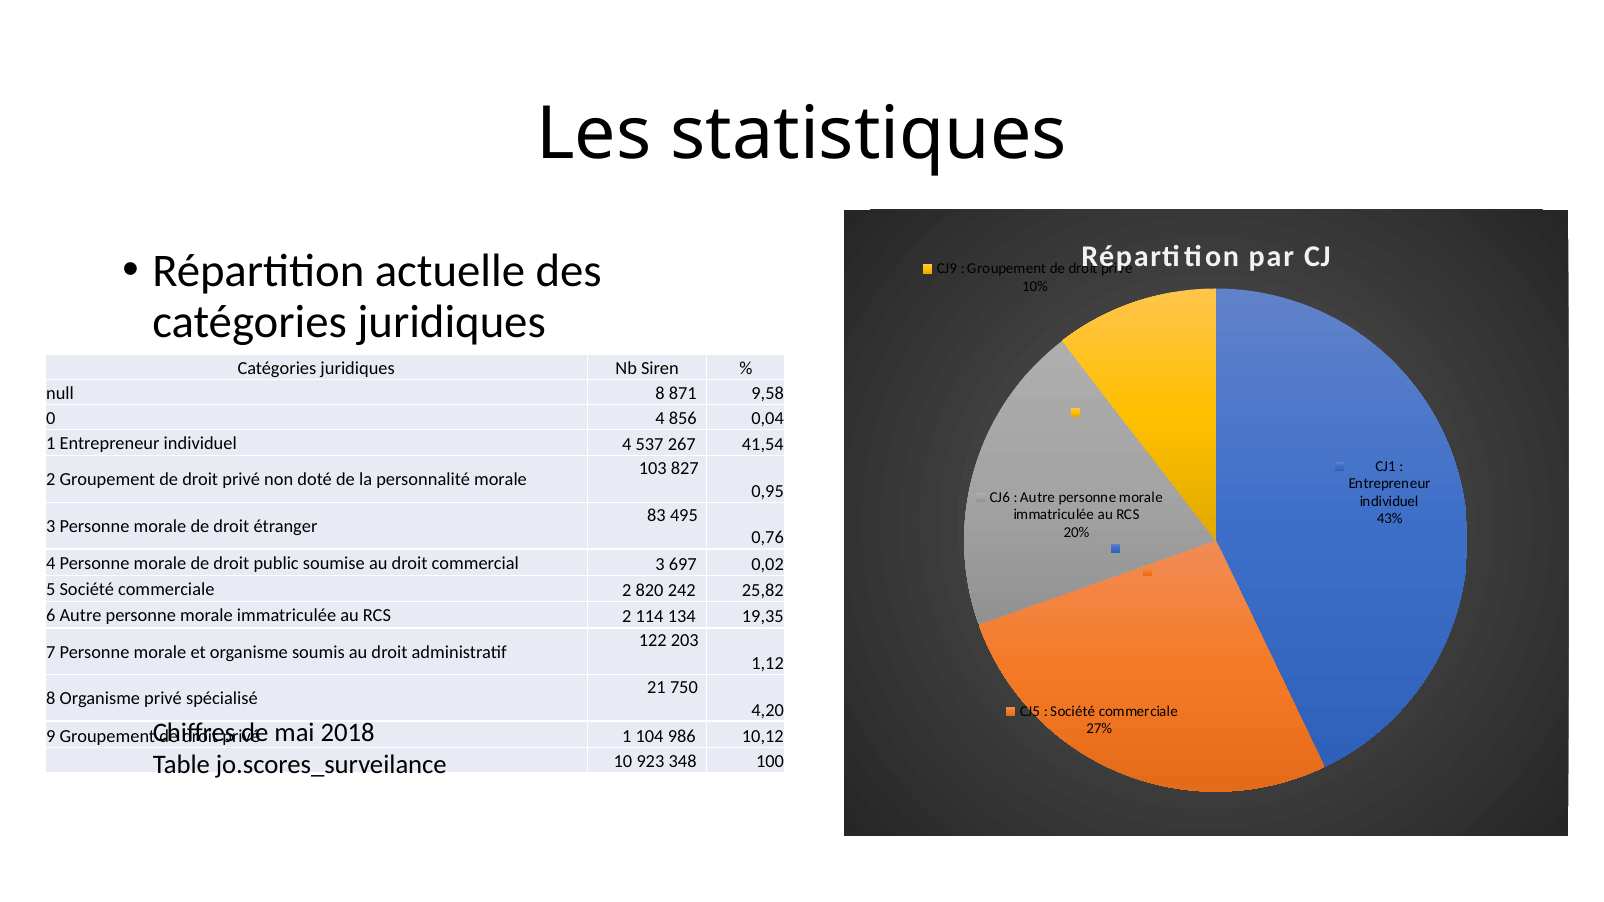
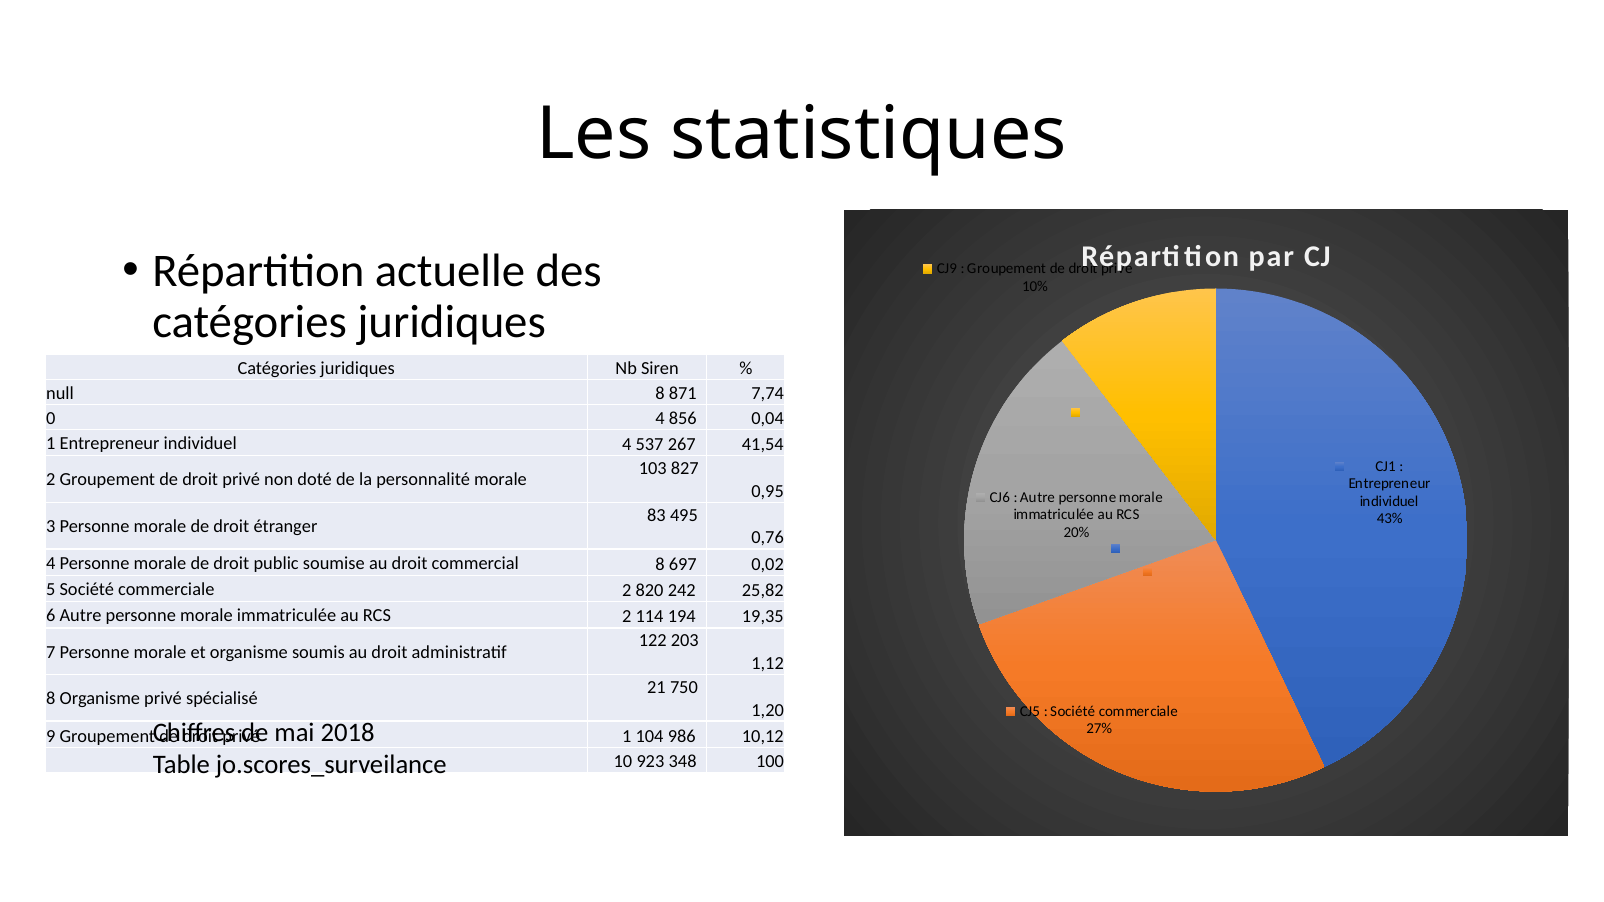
9,58: 9,58 -> 7,74 (768, 393)
commercial 3: 3 -> 8 (660, 564)
134: 134 -> 194 (682, 617)
4,20: 4,20 -> 1,20 (768, 710)
